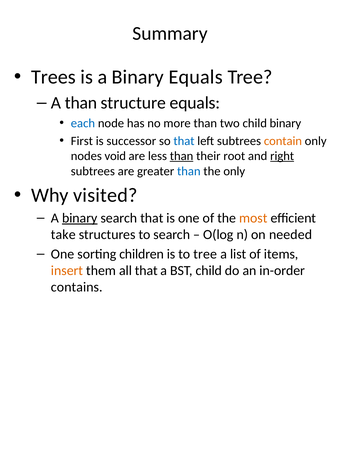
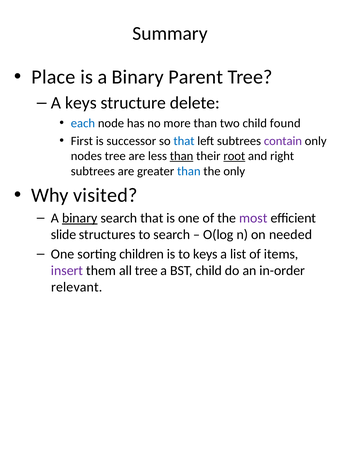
Trees: Trees -> Place (53, 77)
Binary Equals: Equals -> Parent (196, 77)
A than: than -> keys (81, 103)
structure equals: equals -> delete (195, 103)
child binary: binary -> found (285, 123)
contain colour: orange -> purple (283, 141)
nodes void: void -> tree (115, 156)
root underline: none -> present (234, 156)
right underline: present -> none (282, 156)
most colour: orange -> purple (253, 218)
take: take -> slide (63, 235)
to tree: tree -> keys (205, 254)
insert colour: orange -> purple (67, 271)
all that: that -> tree (146, 271)
contains: contains -> relevant (77, 287)
